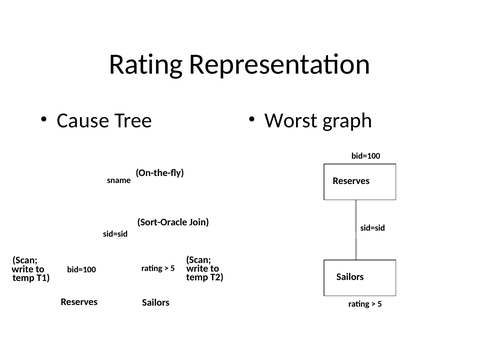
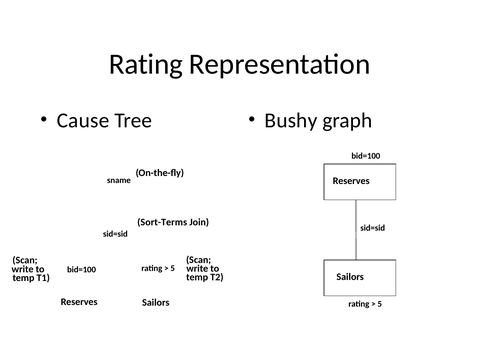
Worst: Worst -> Bushy (291, 121)
Sort-Oracle: Sort-Oracle -> Sort-Terms (162, 222)
